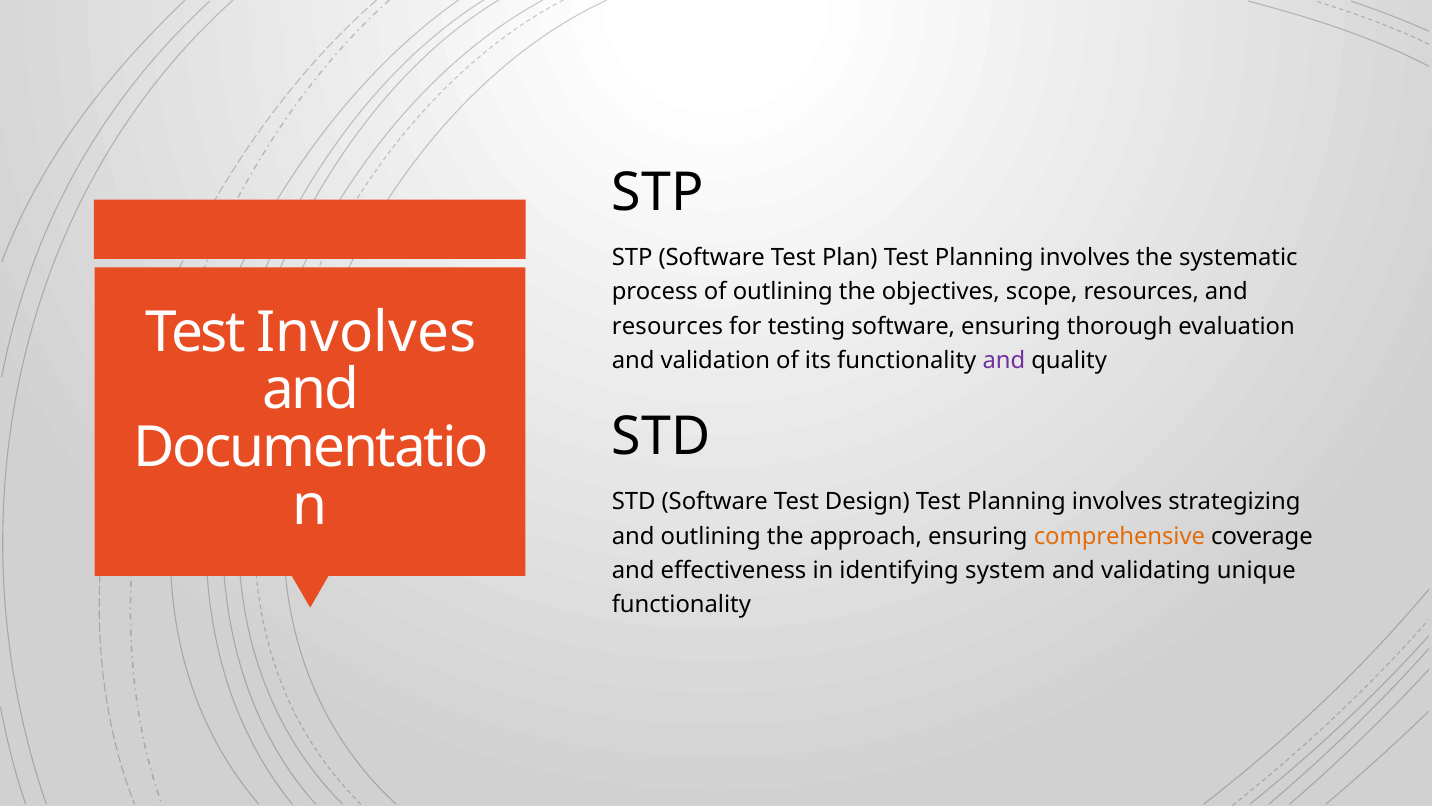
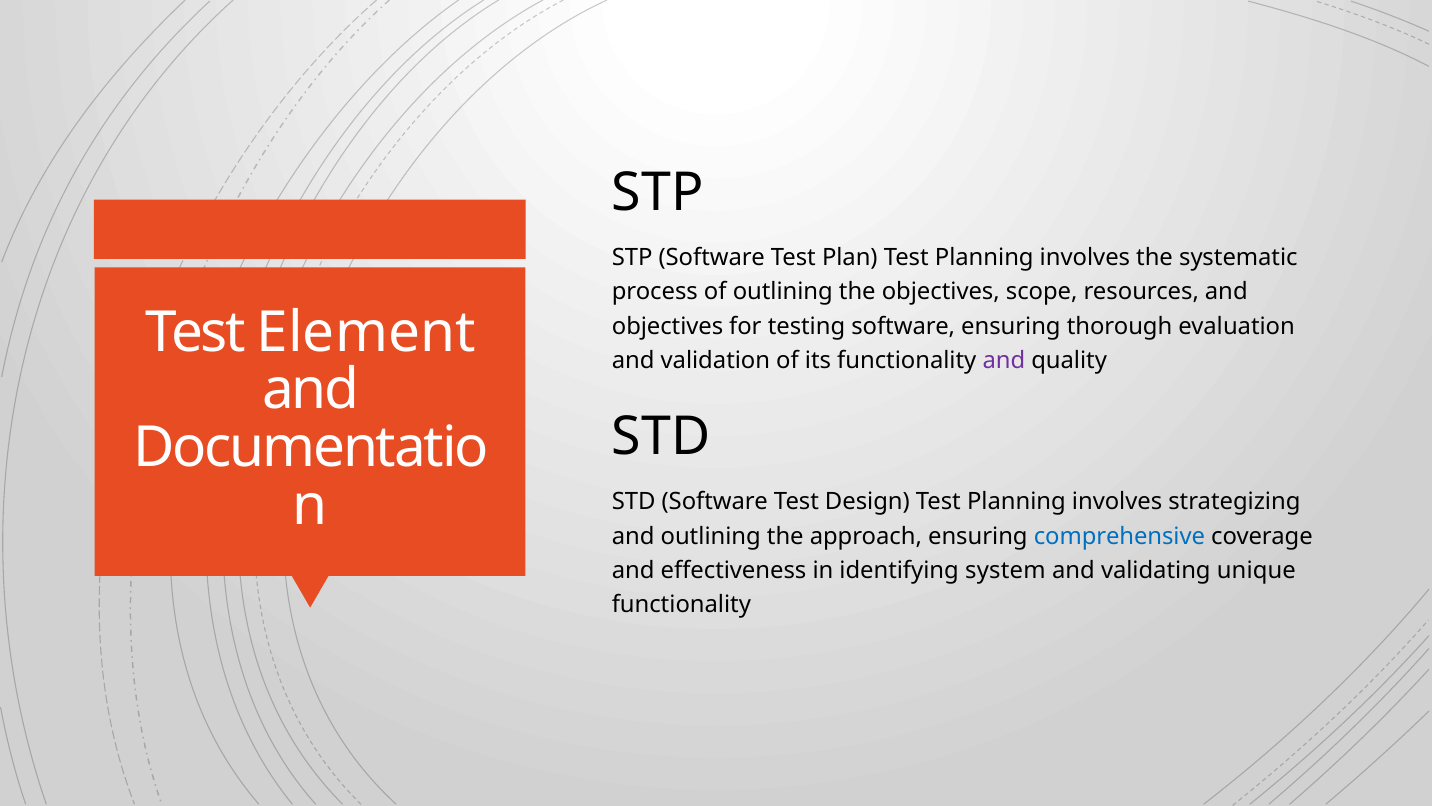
Test Involves: Involves -> Element (366, 332)
resources: resources -> objectives (668, 326)
comprehensive colour: orange -> blue (1119, 536)
